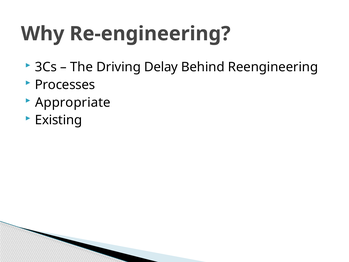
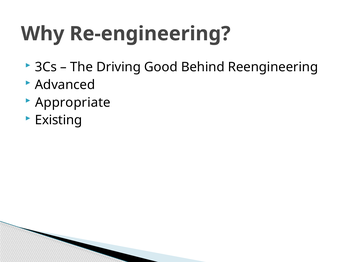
Delay: Delay -> Good (161, 67)
Processes: Processes -> Advanced (65, 85)
